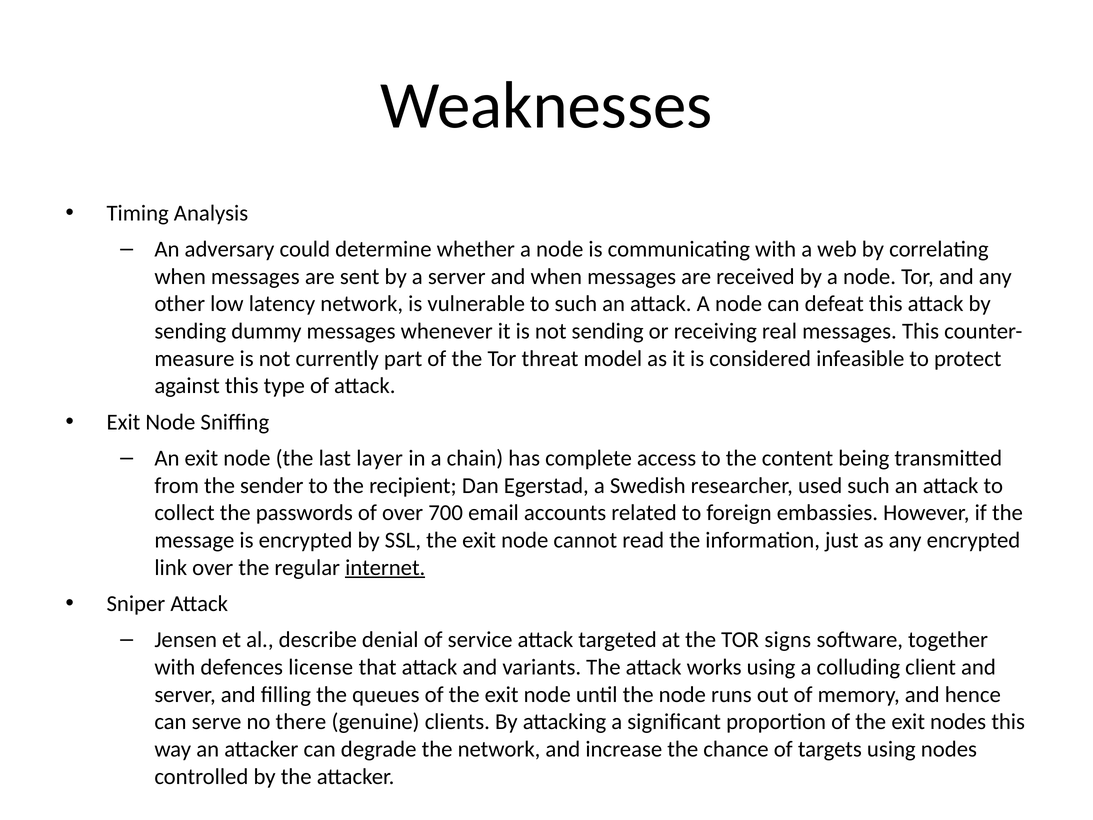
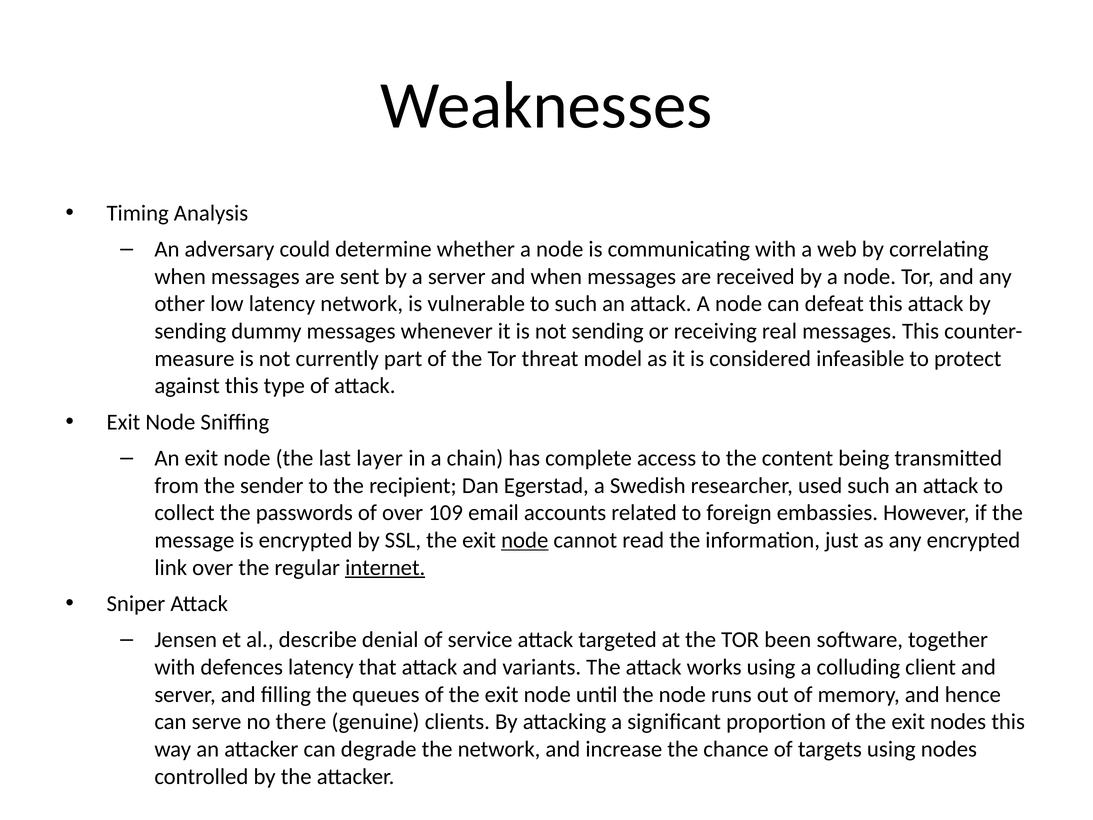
700: 700 -> 109 (446, 513)
node underline: none -> present (525, 540)
signs: signs -> been (788, 640)
defences license: license -> latency (321, 667)
